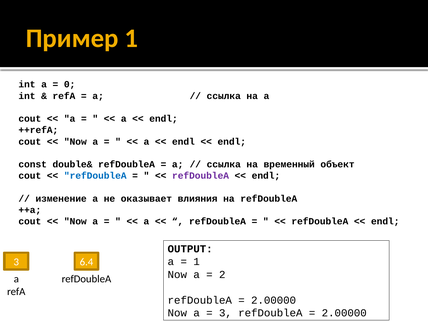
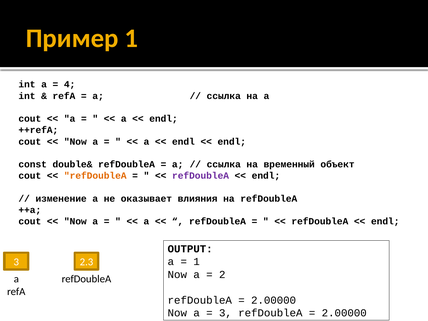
0: 0 -> 4 (70, 85)
refDoubleA colour: blue -> orange (95, 176)
6.4: 6.4 -> 2.3 (86, 262)
